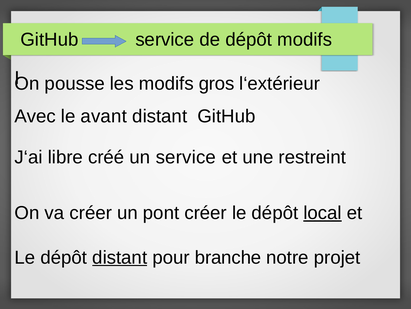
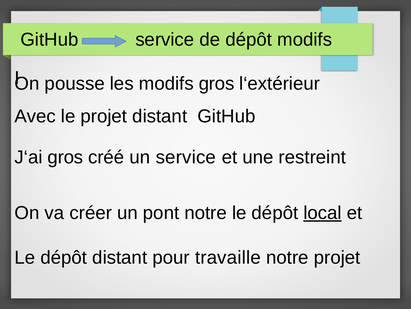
le avant: avant -> projet (104, 116)
J‘ai libre: libre -> gros (65, 157)
pont créer: créer -> notre (206, 212)
distant underline: present -> none (120, 257)
branche: branche -> travaille (228, 257)
